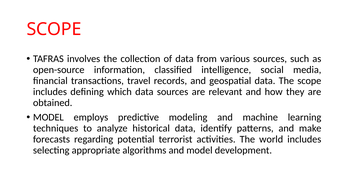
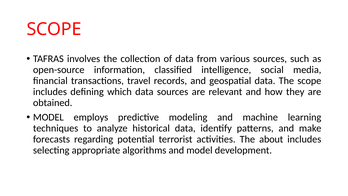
world: world -> about (271, 139)
